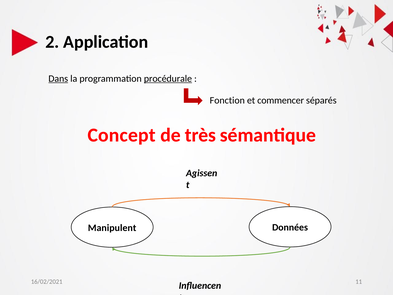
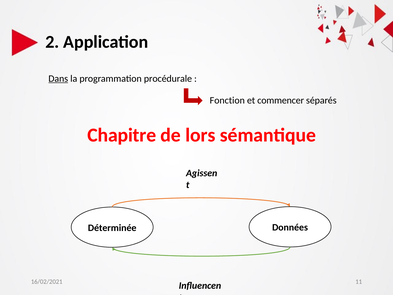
procédurale underline: present -> none (168, 79)
Concept: Concept -> Chapitre (122, 135)
très: très -> lors (200, 135)
Manipulent: Manipulent -> Déterminée (112, 228)
